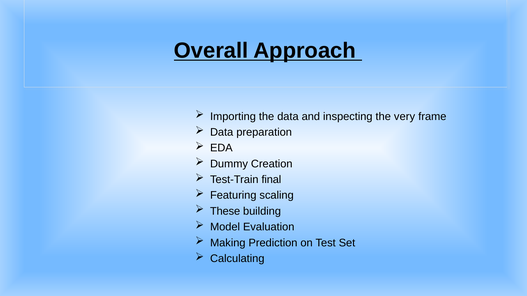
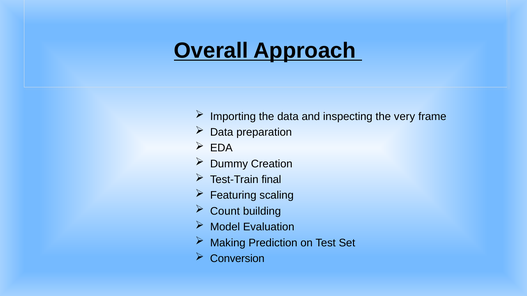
These: These -> Count (225, 211)
Calculating: Calculating -> Conversion (237, 259)
